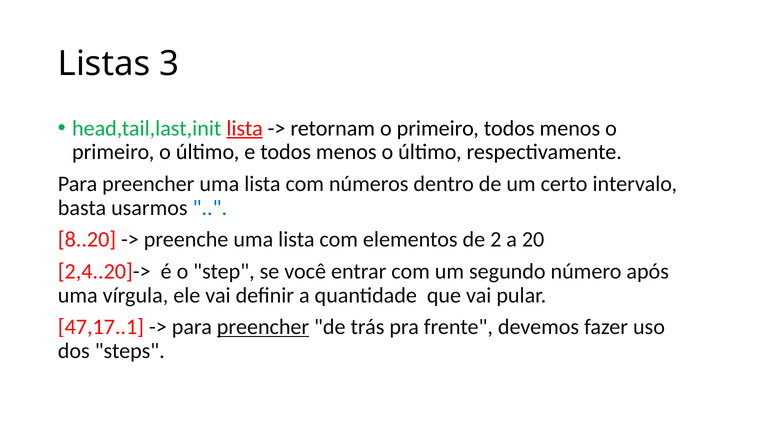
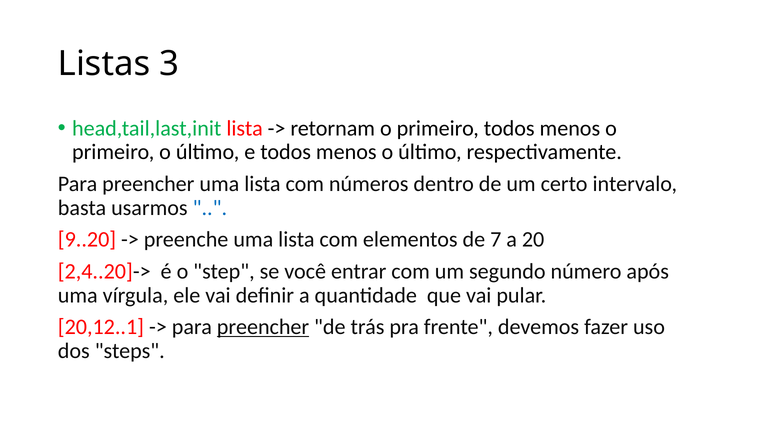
lista underline: present -> none (245, 128)
8..20: 8..20 -> 9..20 (87, 240)
2: 2 -> 7 (496, 240)
47,17..1: 47,17..1 -> 20,12..1 (101, 327)
